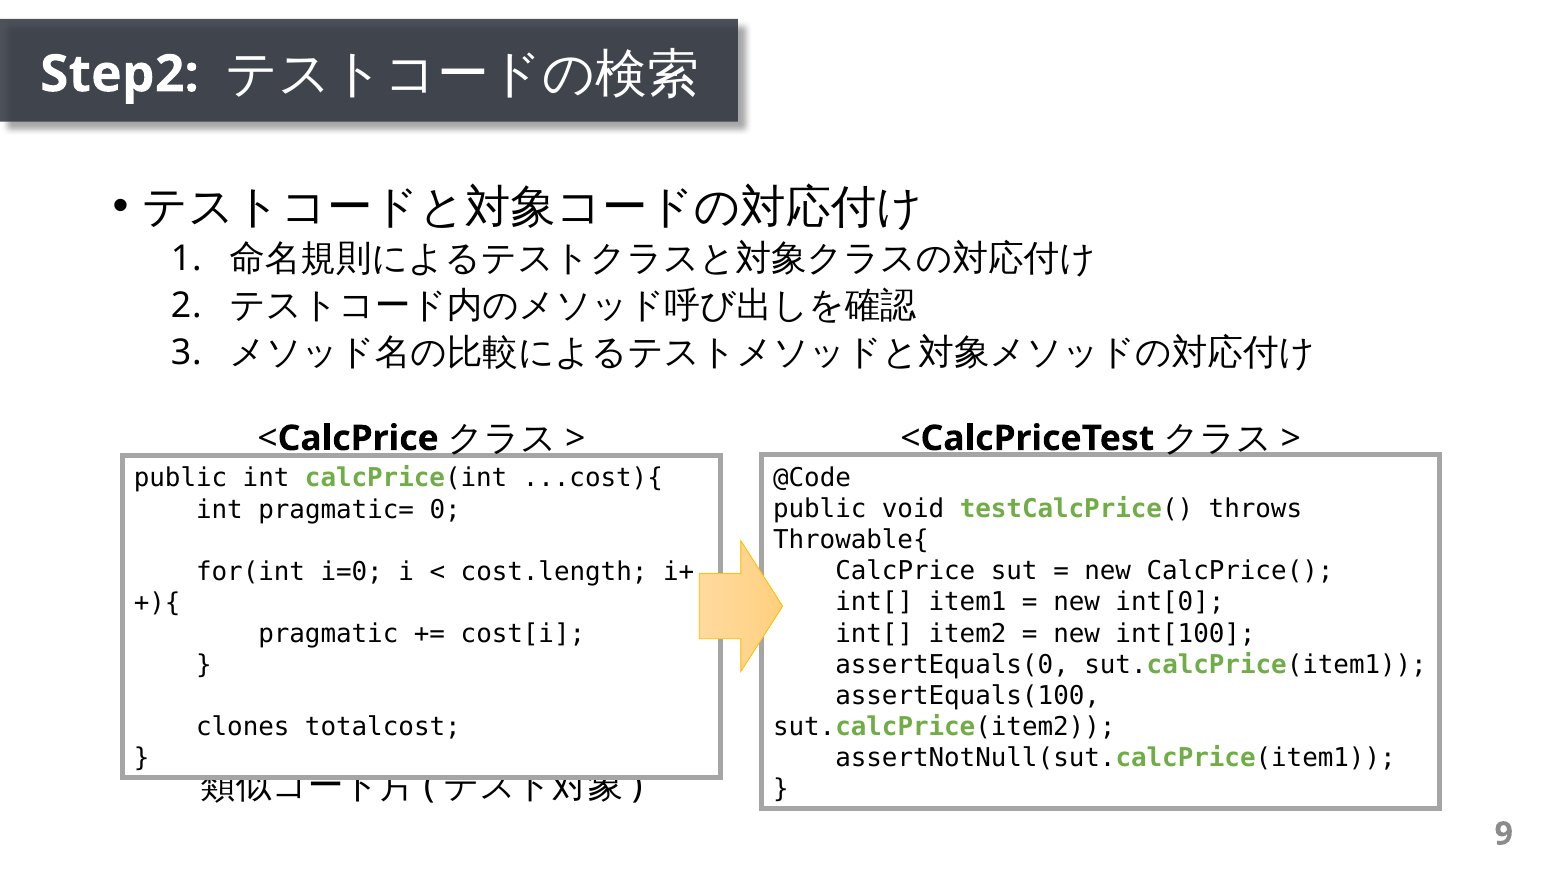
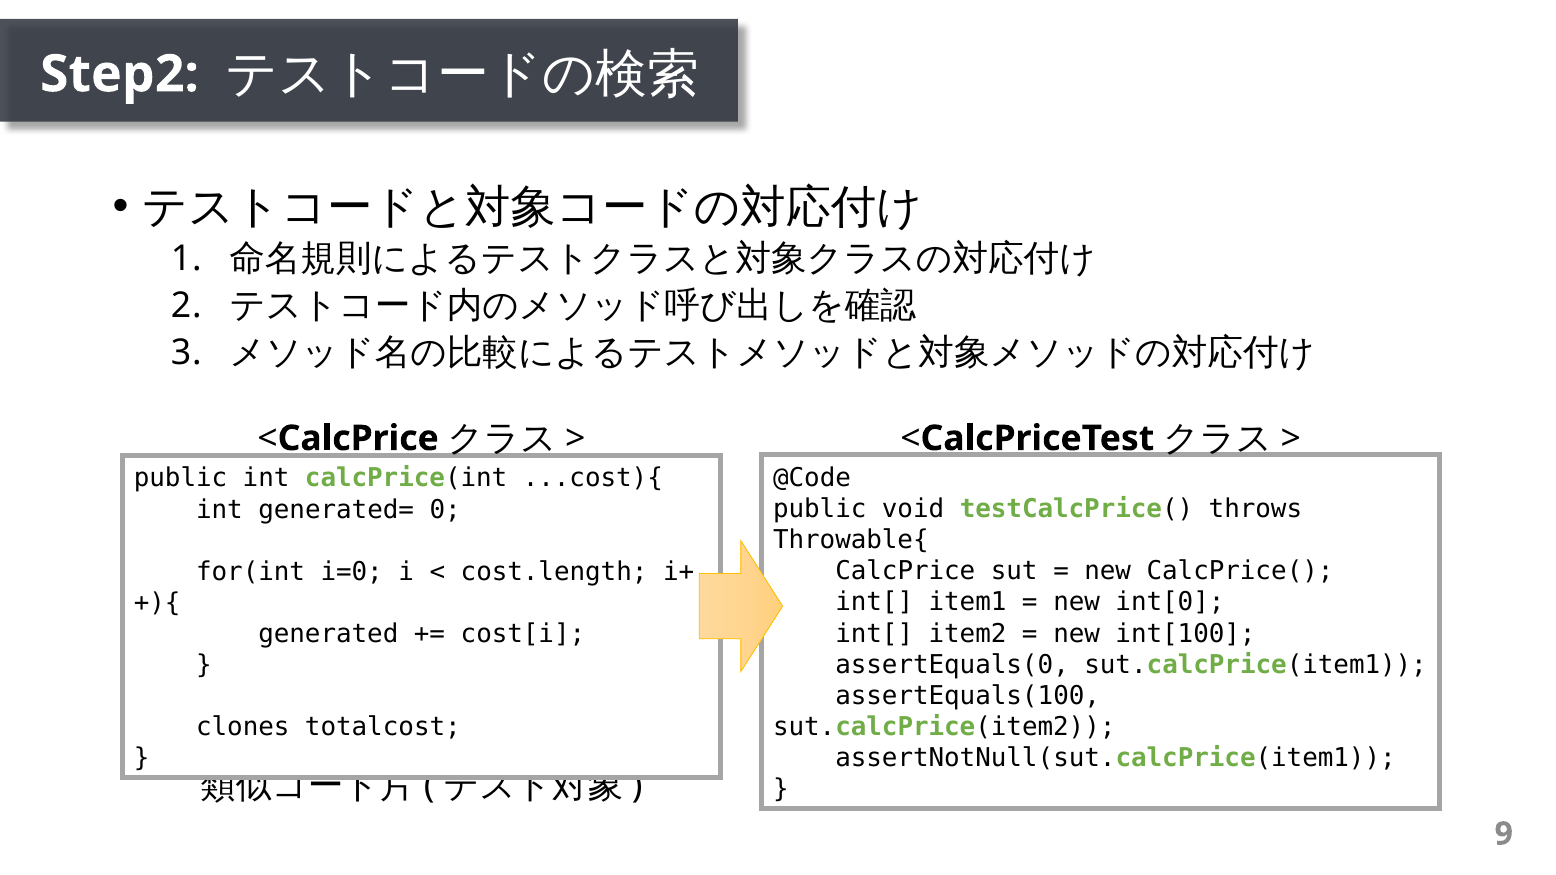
pragmatic=: pragmatic= -> generated= (336, 510)
pragmatic: pragmatic -> generated (328, 634)
